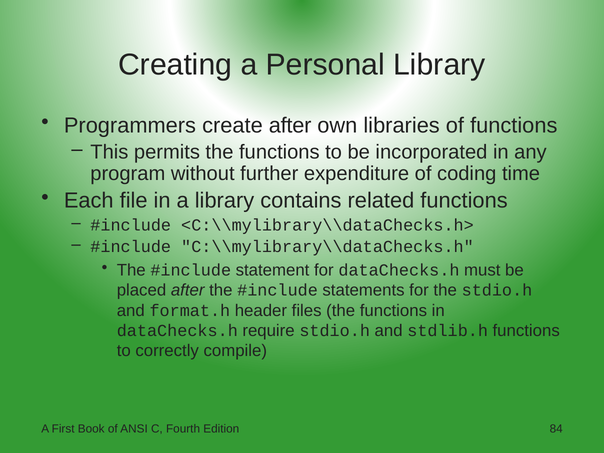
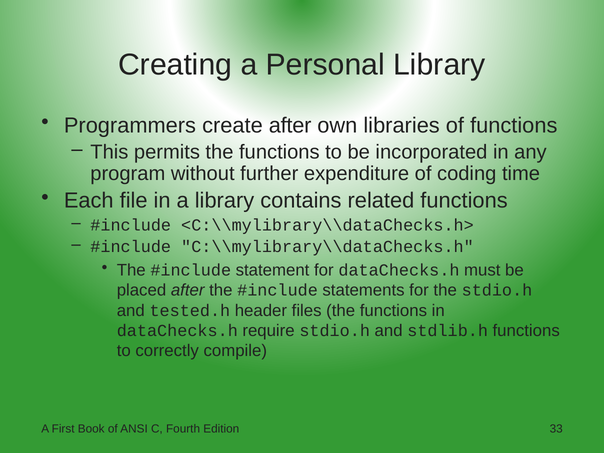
format.h: format.h -> tested.h (190, 311)
84: 84 -> 33 (556, 429)
